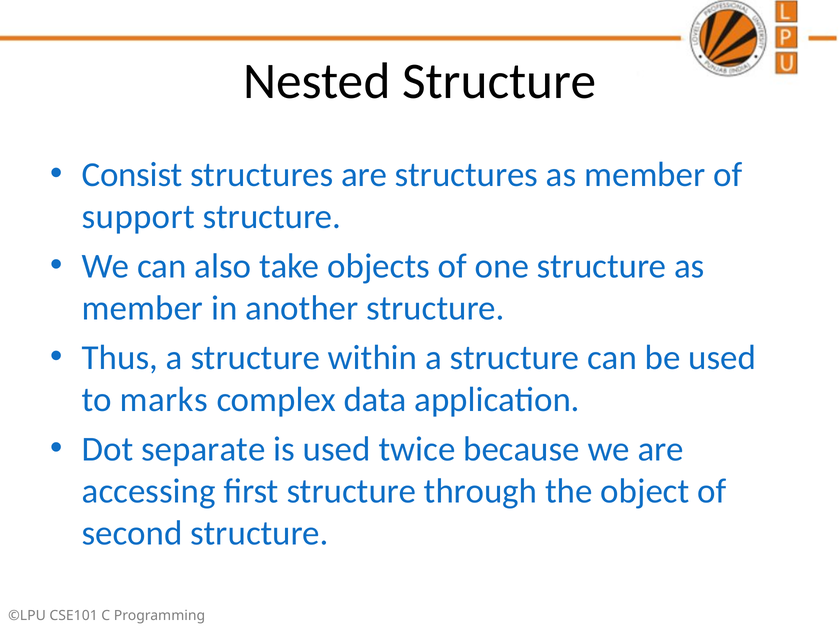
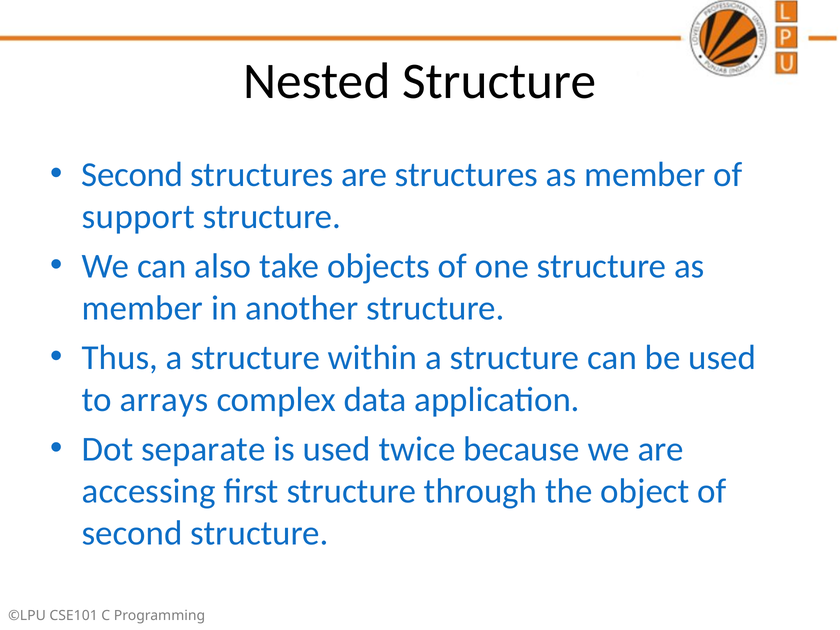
Consist: Consist -> Second (132, 175)
marks: marks -> arrays (164, 400)
